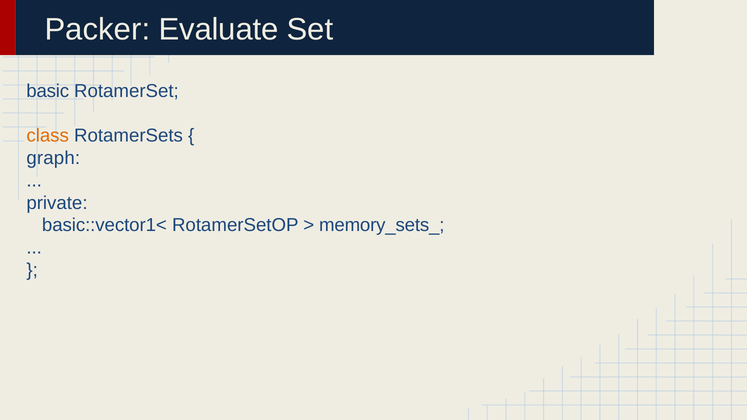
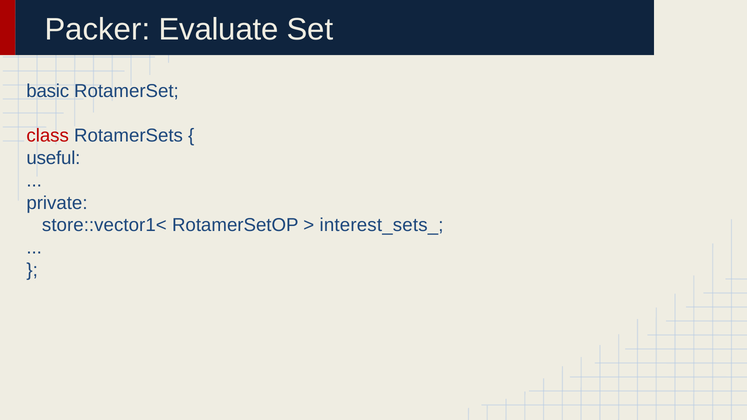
class colour: orange -> red (48, 136)
graph: graph -> useful (53, 158)
basic::vector1<: basic::vector1< -> store::vector1< (104, 225)
memory_sets_: memory_sets_ -> interest_sets_ (382, 225)
